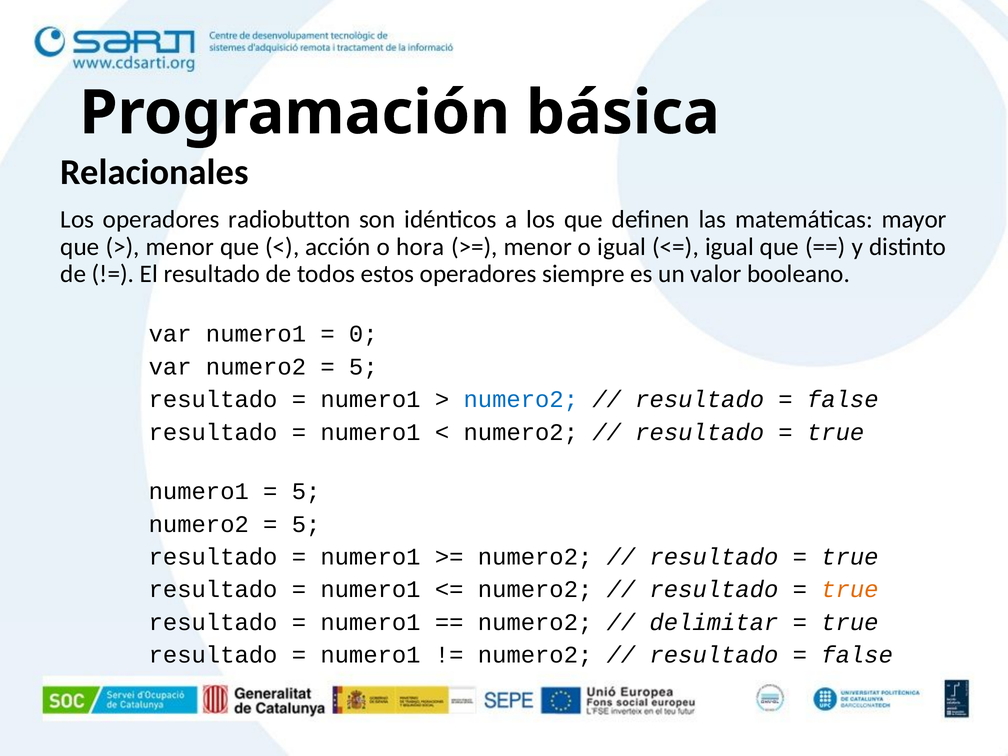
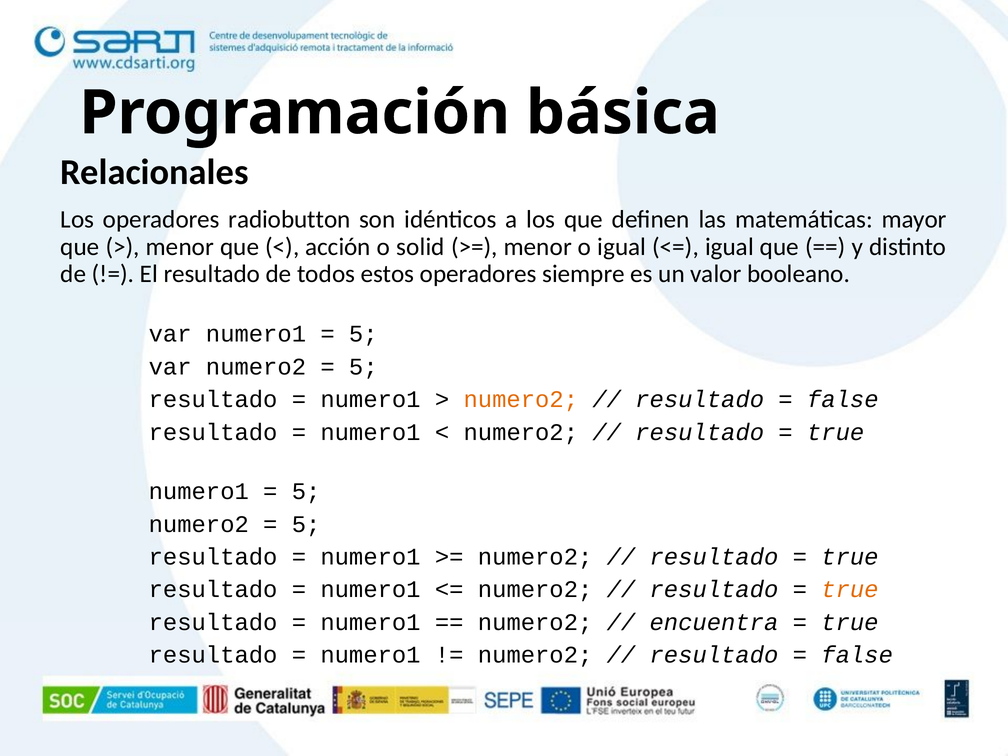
hora: hora -> solid (420, 247)
0: 0 -> 5 (363, 334)
numero2 colour: blue -> orange (521, 400)
delimitar: delimitar -> encuentra (714, 622)
